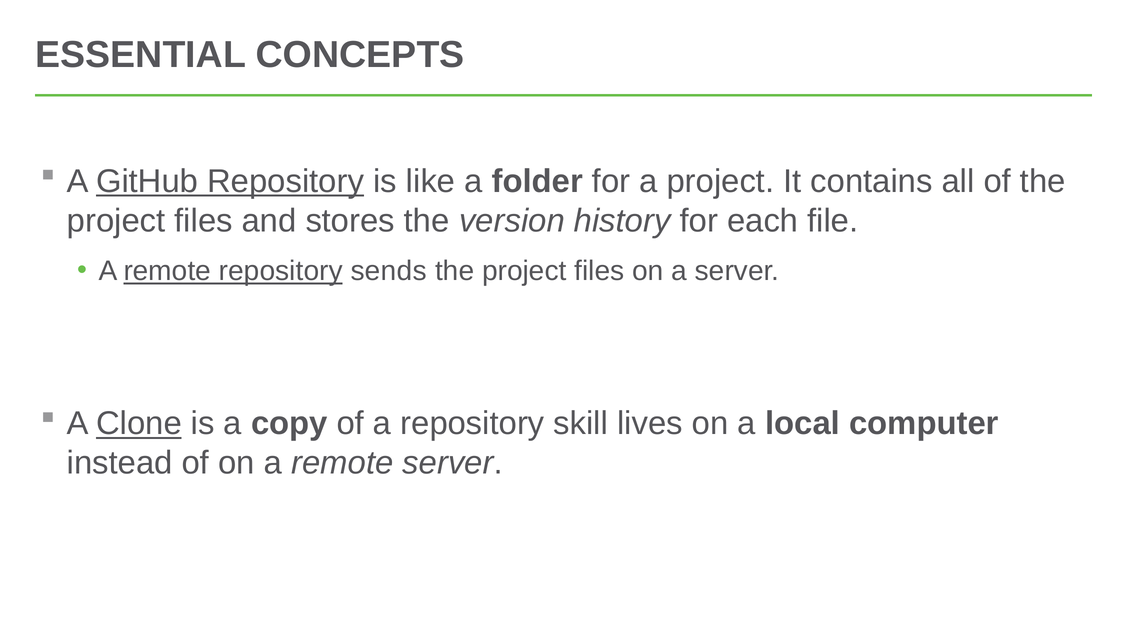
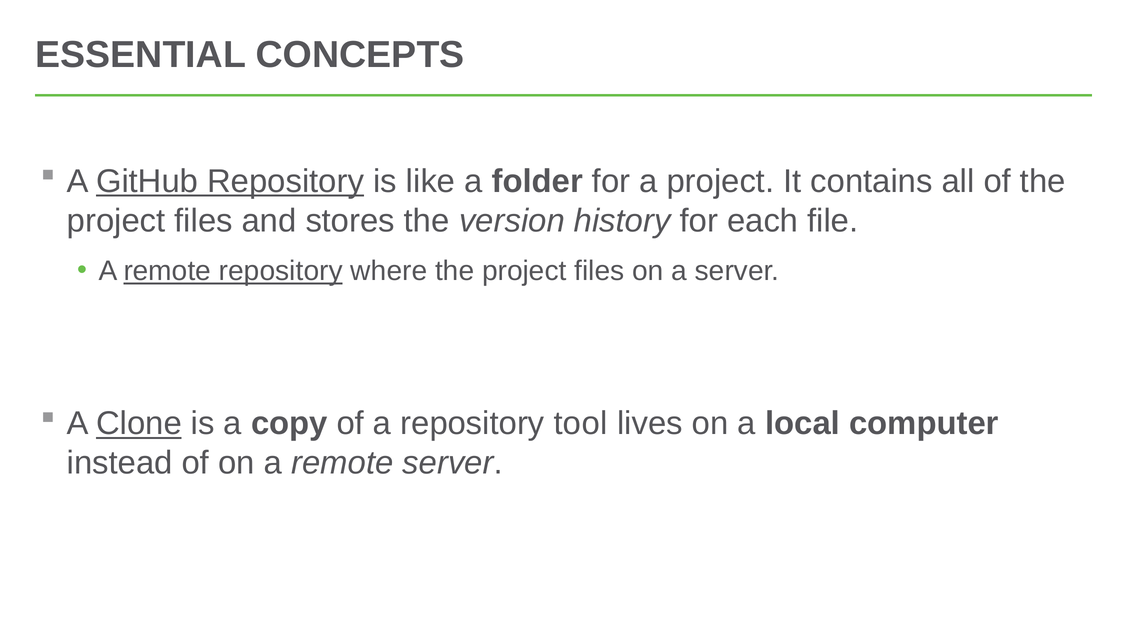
sends: sends -> where (389, 271)
skill: skill -> tool (581, 424)
